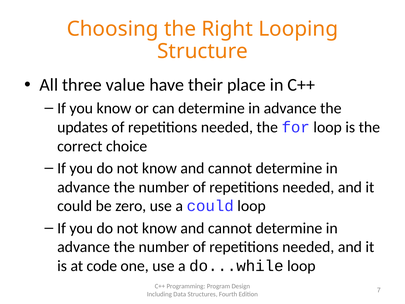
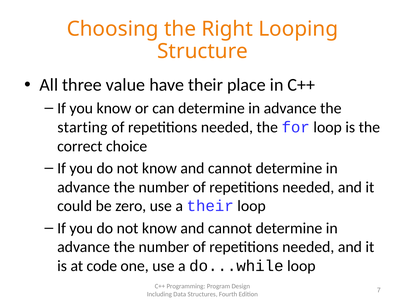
updates: updates -> starting (82, 127)
a could: could -> their (210, 206)
